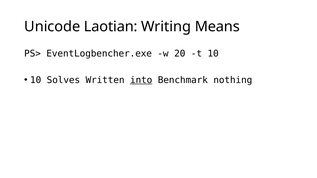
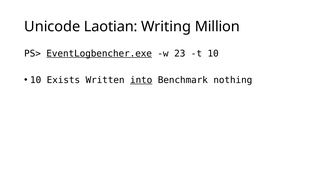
Means: Means -> Million (217, 27)
EventLogbencher.exe underline: none -> present (99, 54)
20: 20 -> 23 (180, 54)
Solves: Solves -> Exists (63, 80)
